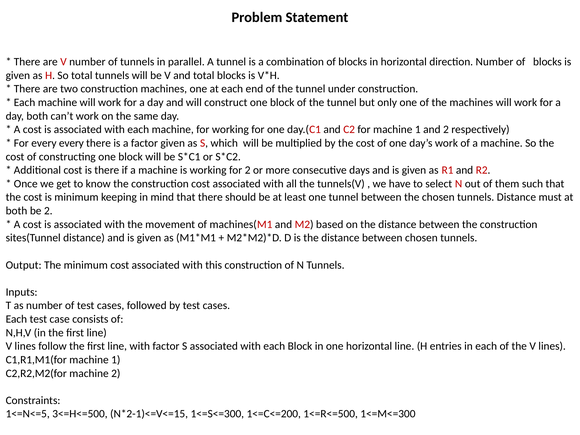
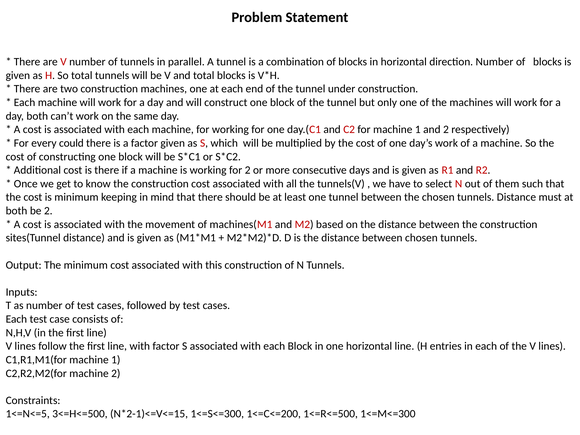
every every: every -> could (71, 143)
